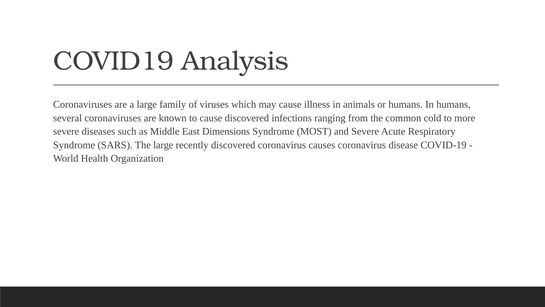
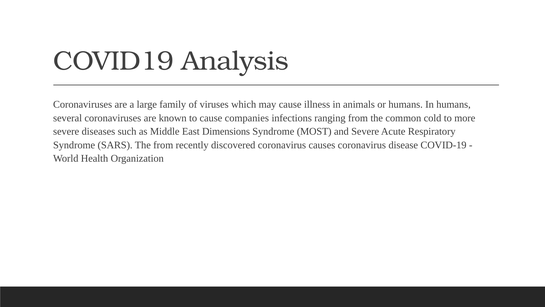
cause discovered: discovered -> companies (247, 118)
The large: large -> from (163, 145)
